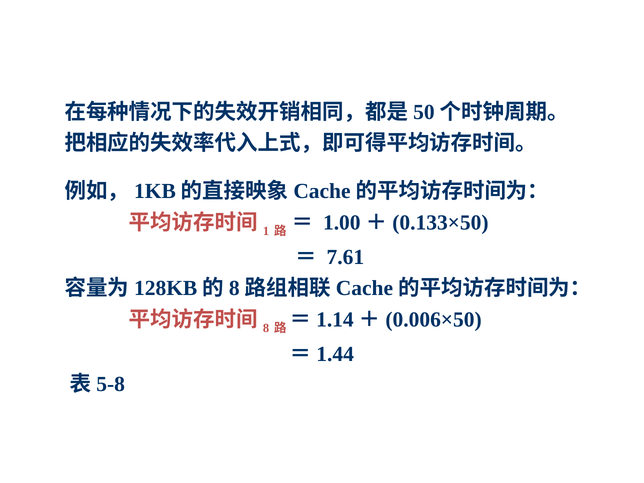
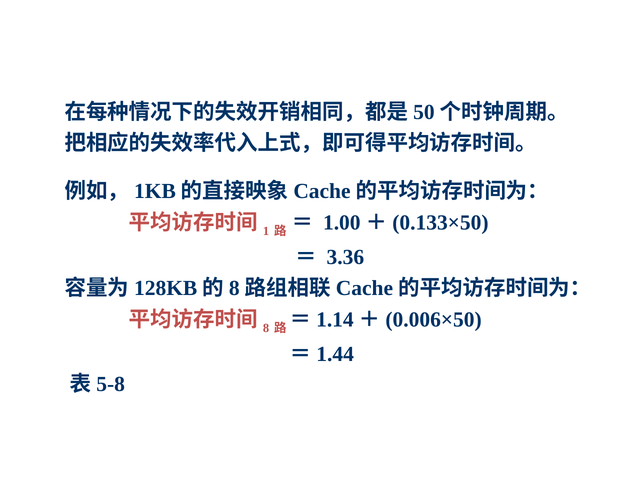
7.61: 7.61 -> 3.36 (345, 257)
